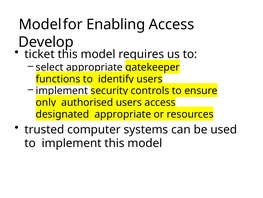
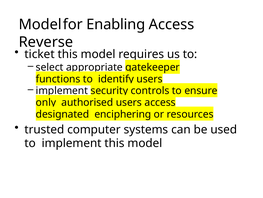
Develop: Develop -> Reverse (46, 42)
designated appropriate: appropriate -> enciphering (123, 114)
